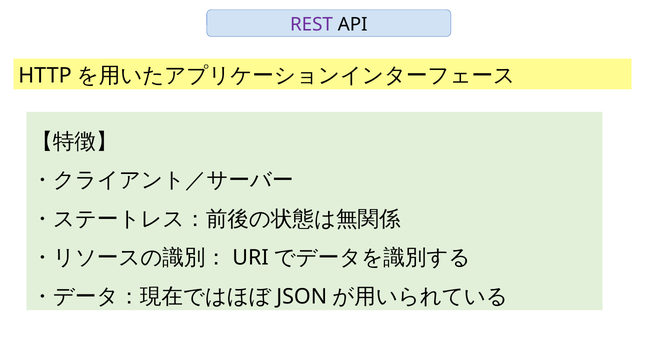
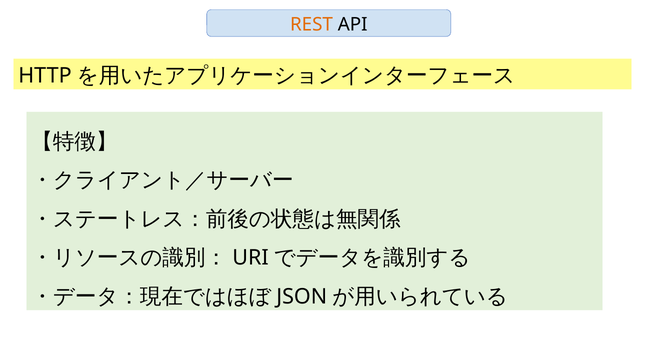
REST colour: purple -> orange (311, 24)
